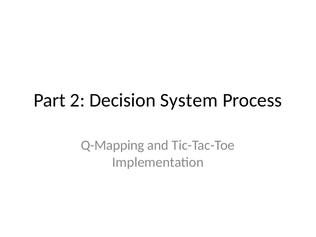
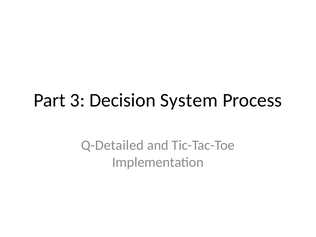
2: 2 -> 3 (77, 100)
Q-Mapping: Q-Mapping -> Q-Detailed (112, 145)
